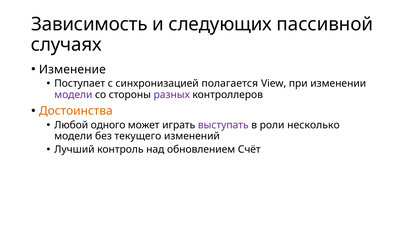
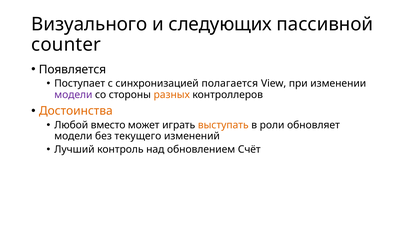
Зависимость: Зависимость -> Визуального (89, 24)
случаях: случаях -> counter (66, 45)
Изменение: Изменение -> Появляется (72, 69)
разных colour: purple -> orange (172, 95)
одного: одного -> вместо (108, 125)
выступать colour: purple -> orange (223, 125)
несколько: несколько -> обновляет (313, 125)
